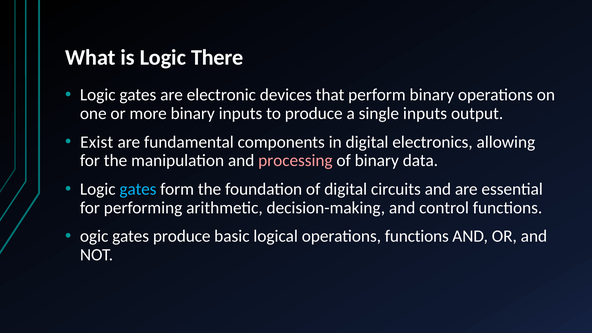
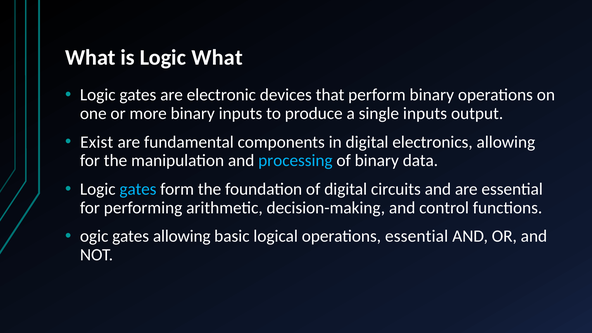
Logic There: There -> What (217, 58)
processing colour: pink -> light blue (295, 161)
gates produce: produce -> allowing (182, 236)
operations functions: functions -> essential (417, 236)
